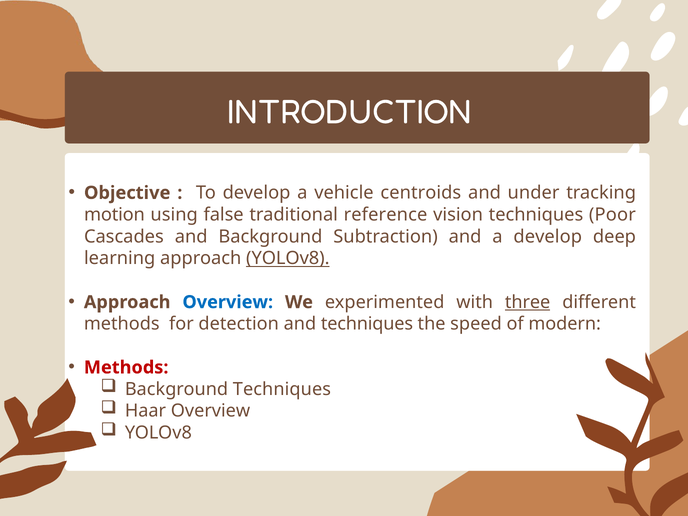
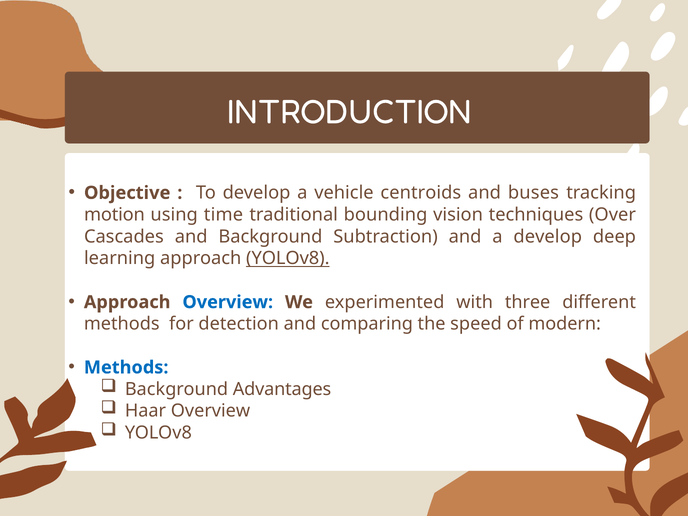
under: under -> buses (533, 193)
false: false -> time (223, 215)
reference: reference -> bounding (386, 215)
Poor: Poor -> Over (612, 215)
three underline: present -> none (528, 302)
and techniques: techniques -> comparing (367, 324)
Methods colour: red -> blue (126, 367)
Background Techniques: Techniques -> Advantages (282, 389)
